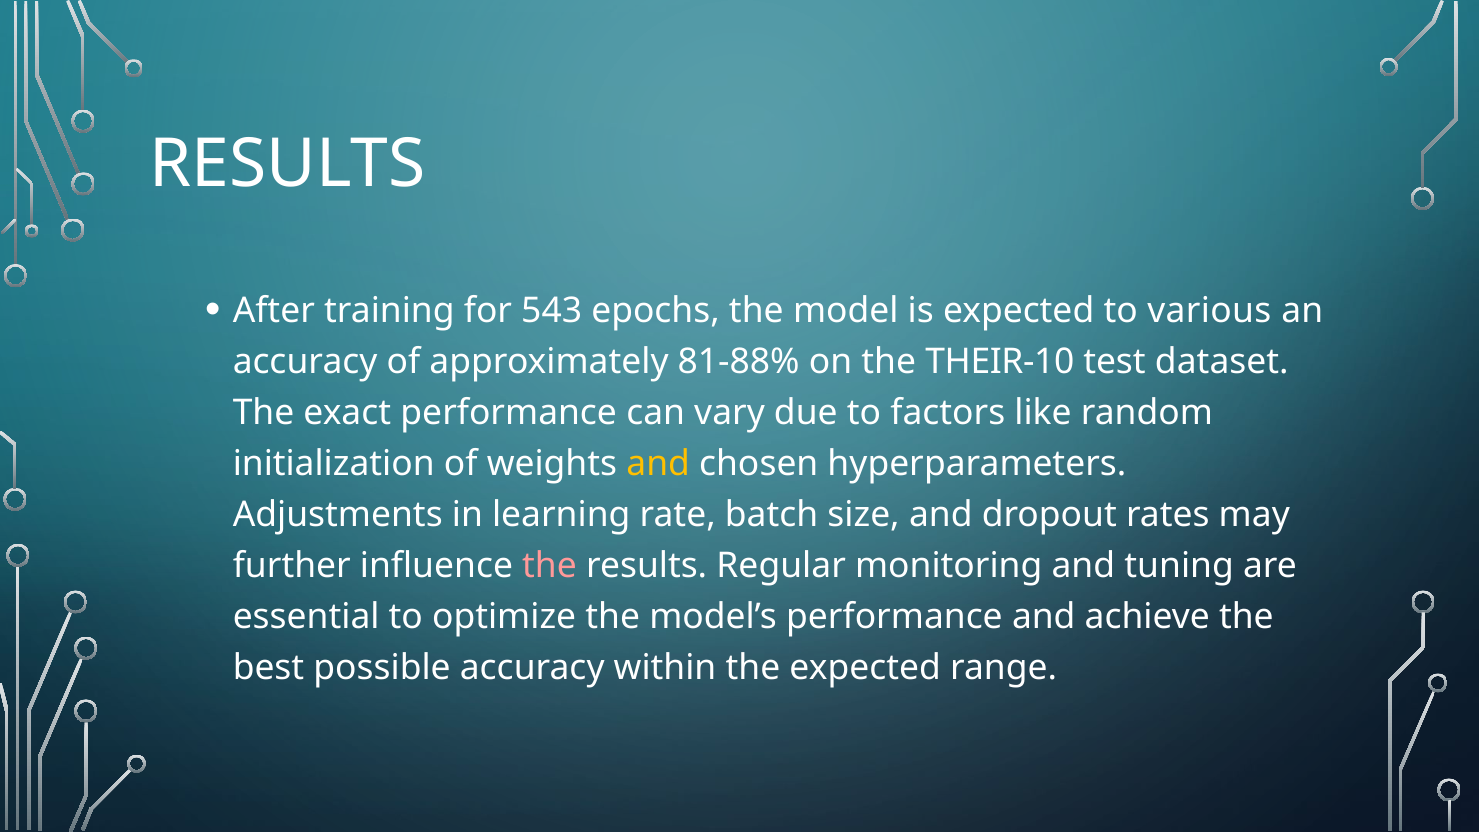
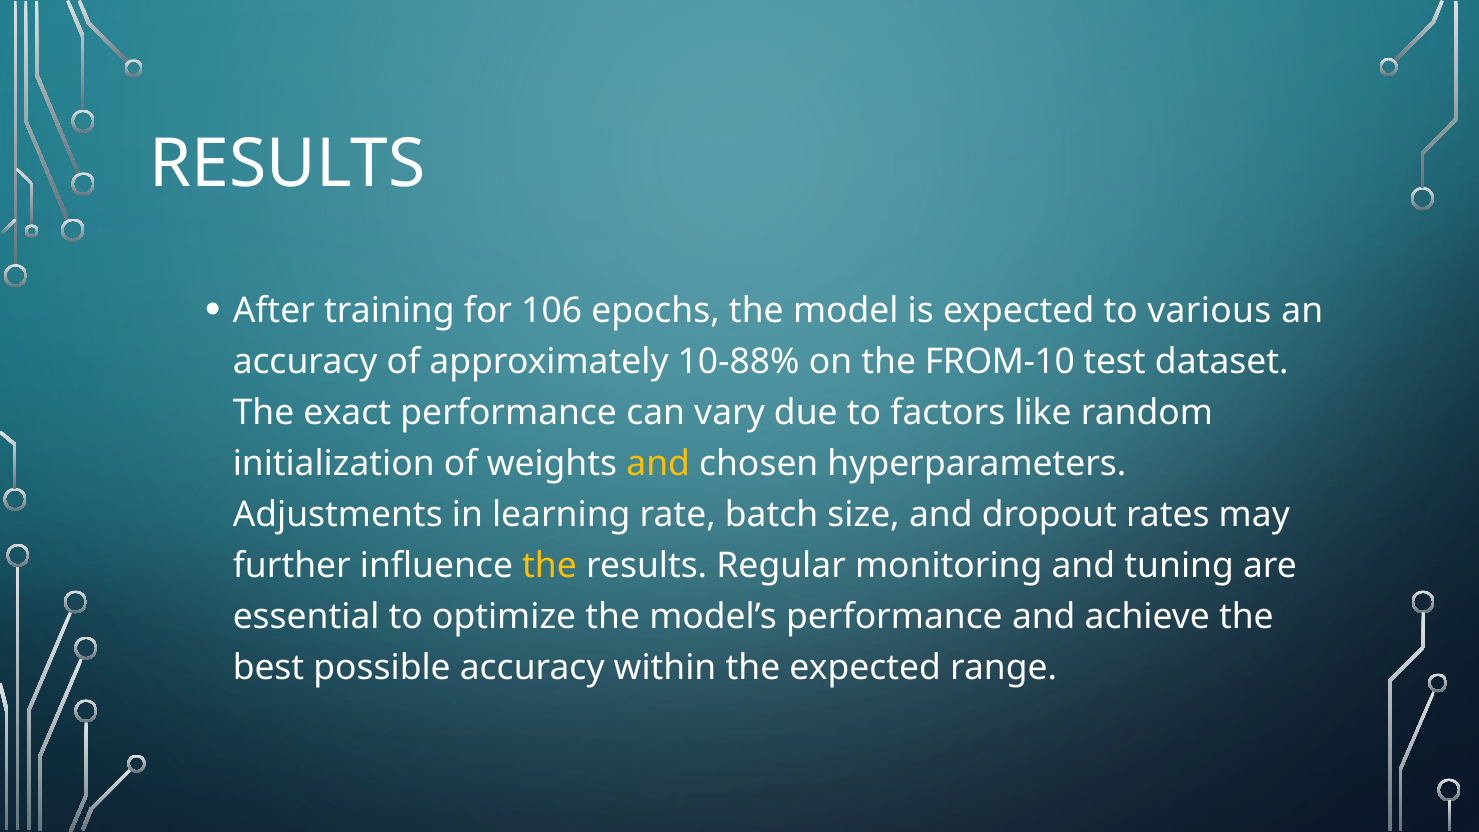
543: 543 -> 106 (552, 311)
81-88%: 81-88% -> 10-88% (739, 362)
THEIR-10: THEIR-10 -> FROM-10 (1000, 362)
the colour: pink -> yellow (550, 565)
